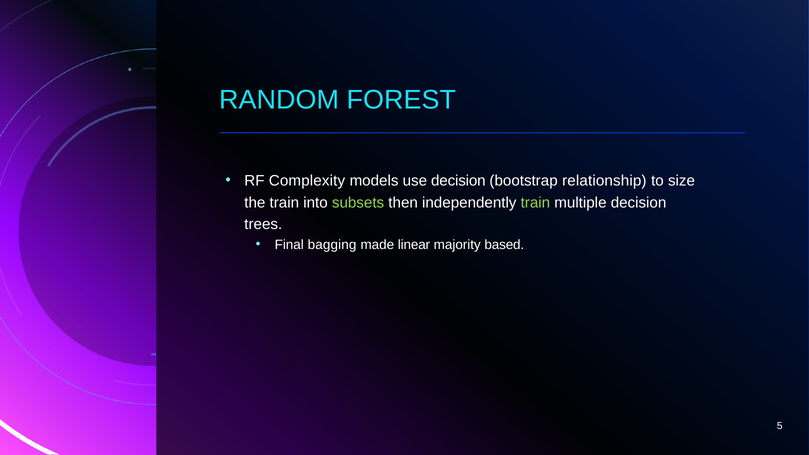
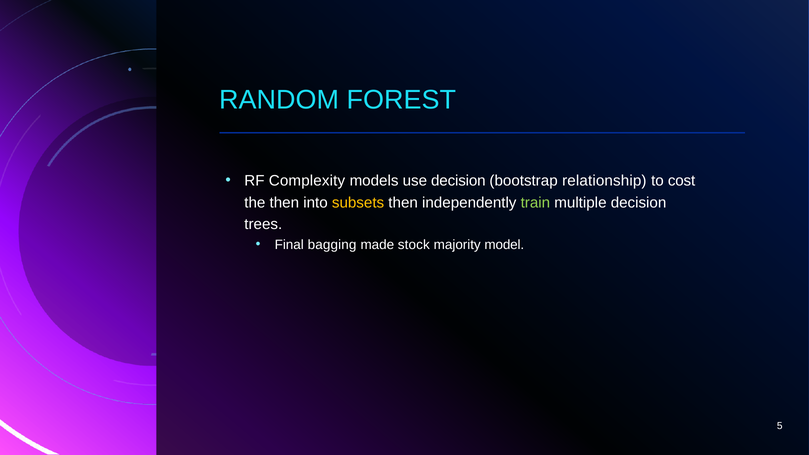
size: size -> cost (682, 181)
the train: train -> then (284, 203)
subsets colour: light green -> yellow (358, 203)
linear: linear -> stock (414, 245)
based: based -> model (504, 245)
